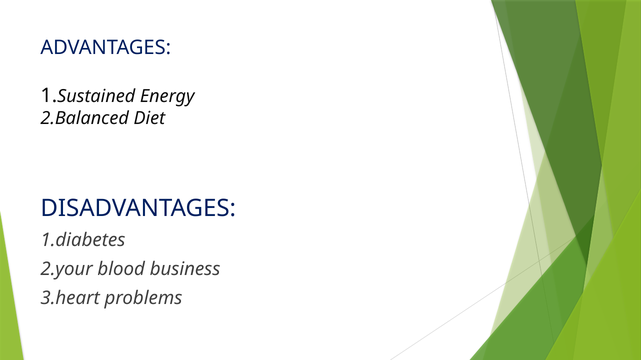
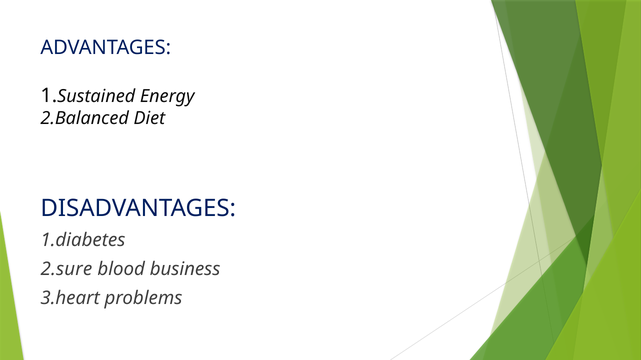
2.your: 2.your -> 2.sure (66, 269)
